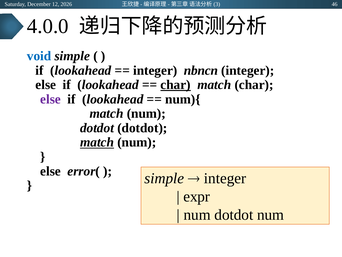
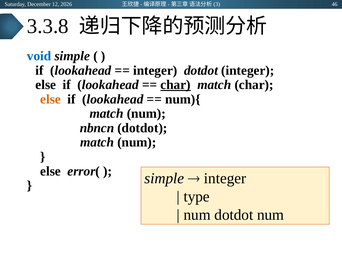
4.0.0: 4.0.0 -> 3.3.8 (48, 26)
integer nbncn: nbncn -> dotdot (201, 70)
else colour: purple -> orange (51, 99)
dotdot: dotdot -> nbncn (97, 128)
match underline: present -> none (97, 142)
expr: expr -> type (197, 196)
